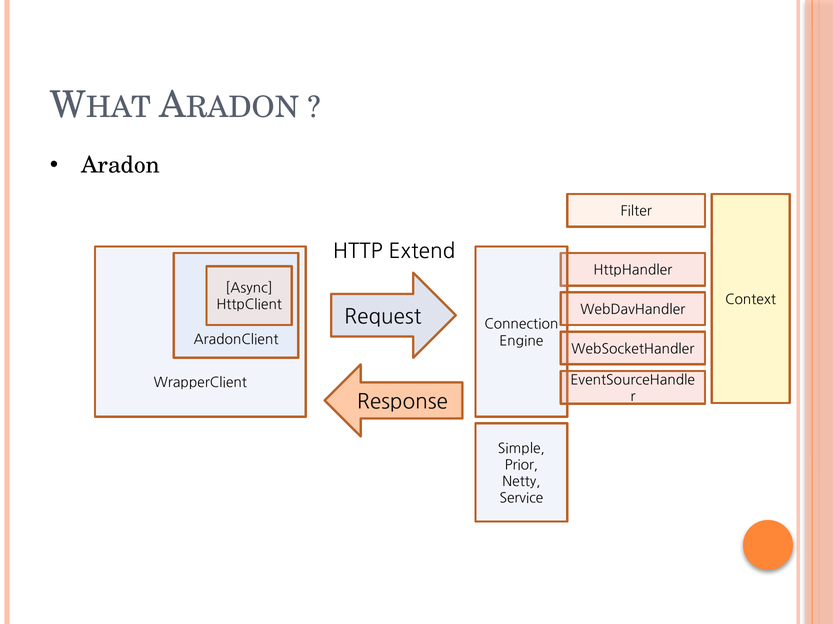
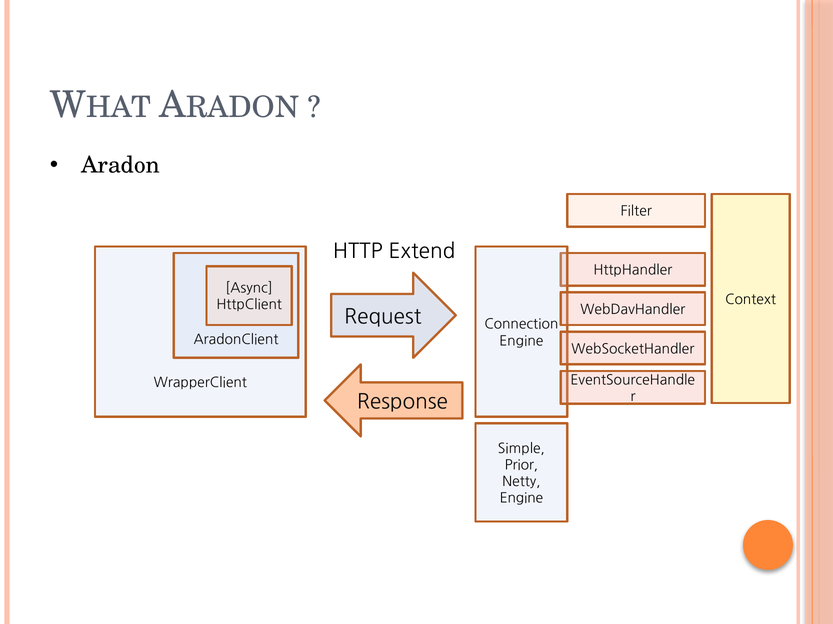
Service: Service -> Engine (521, 499)
